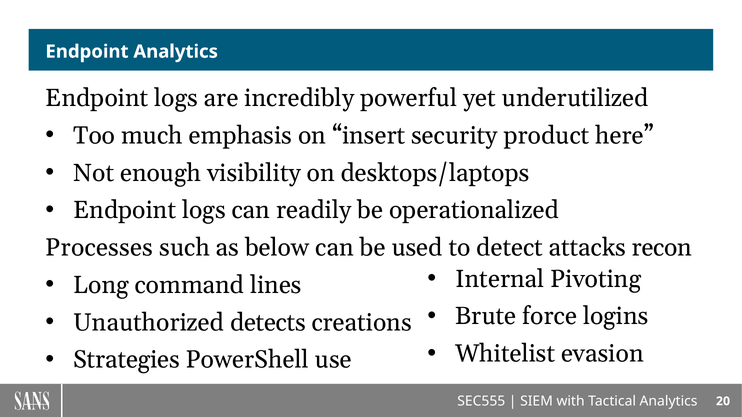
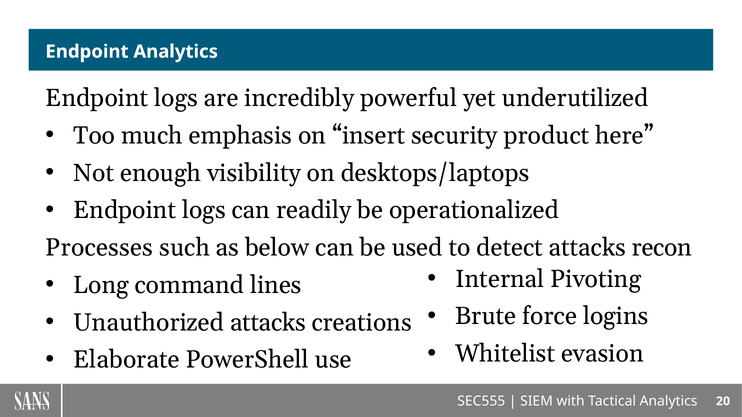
Unauthorized detects: detects -> attacks (268, 323)
Strategies: Strategies -> Elaborate (126, 360)
